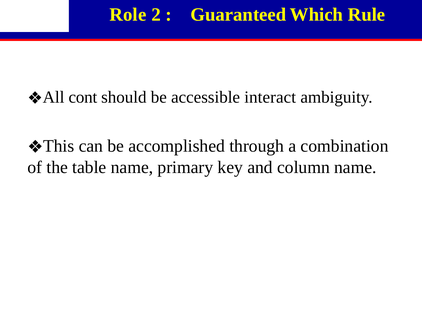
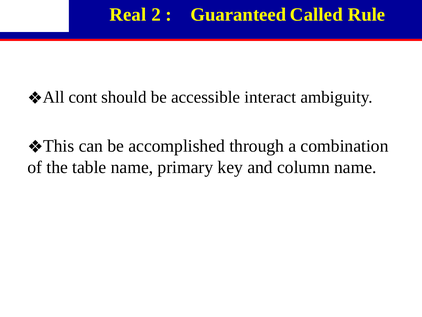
Role: Role -> Real (128, 15)
Which: Which -> Called (316, 15)
